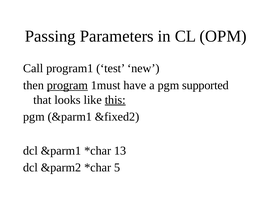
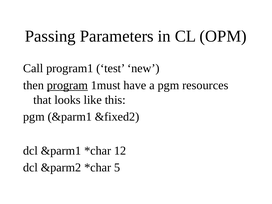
supported: supported -> resources (205, 85)
this underline: present -> none (115, 100)
13: 13 -> 12 (120, 151)
